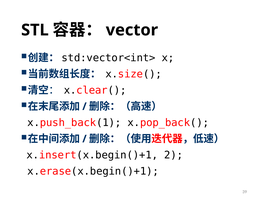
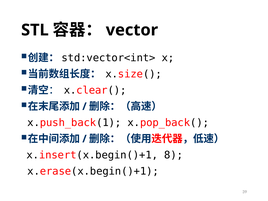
2: 2 -> 8 (174, 155)
